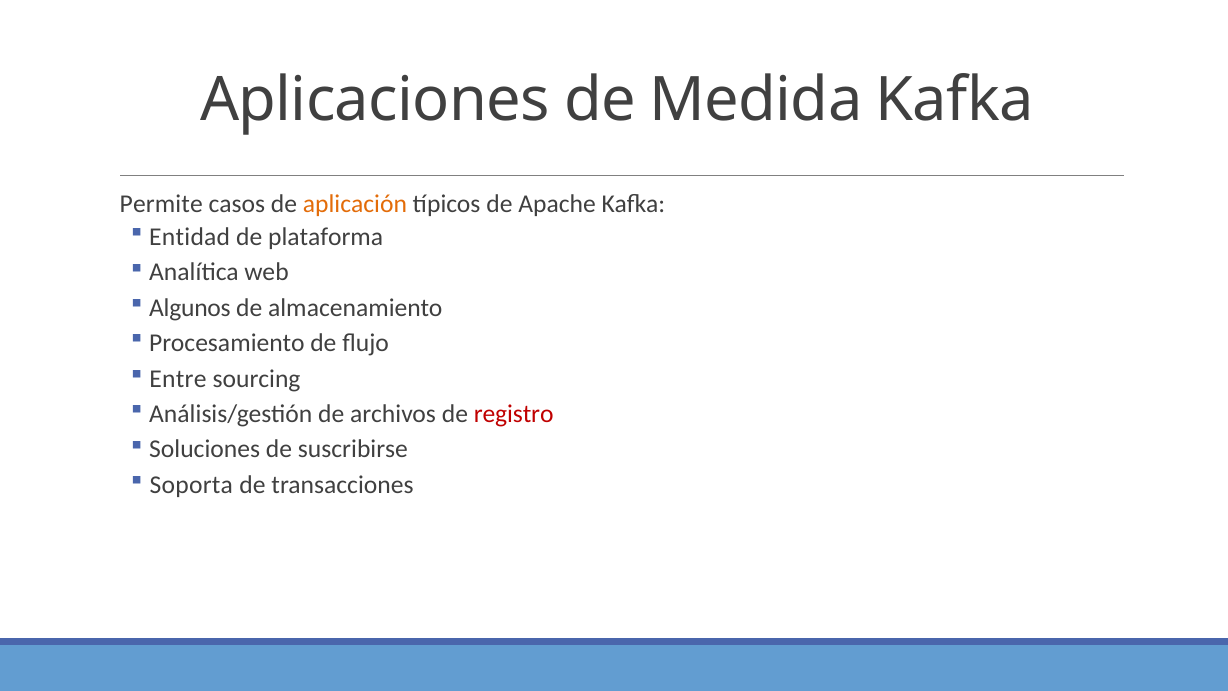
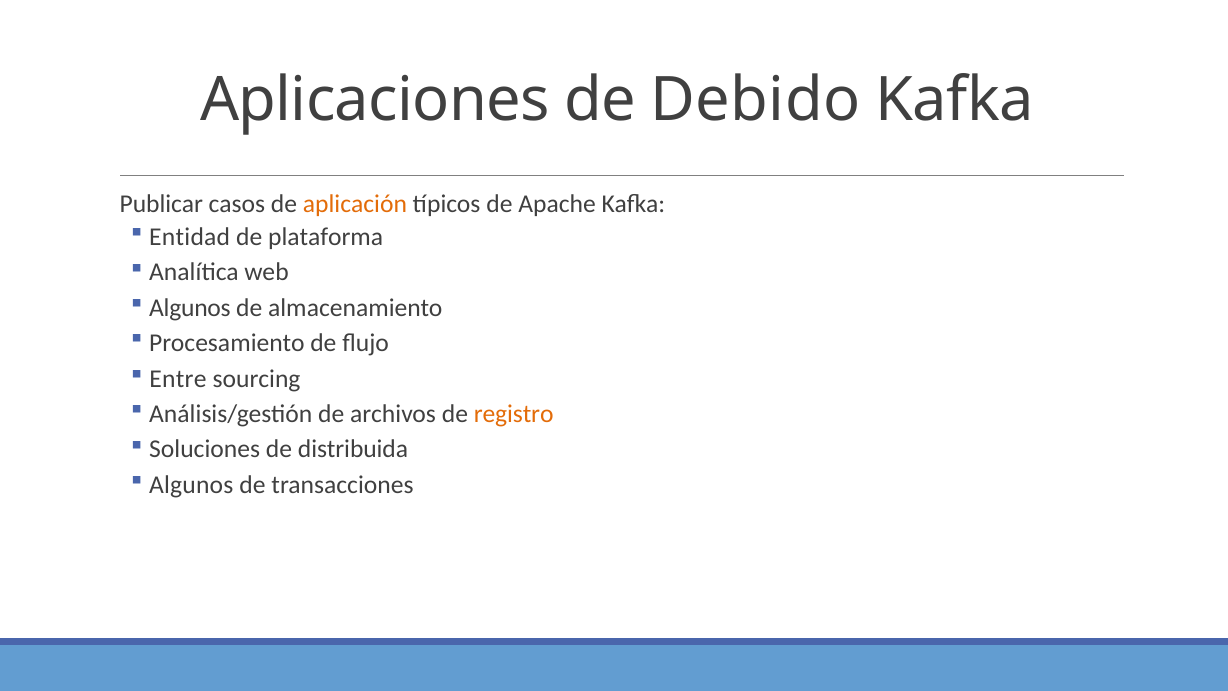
Medida: Medida -> Debido (756, 100)
Permite: Permite -> Publicar (161, 204)
registro colour: red -> orange (514, 414)
suscribirse: suscribirse -> distribuida (353, 449)
Soporta: Soporta -> Algunos (191, 484)
